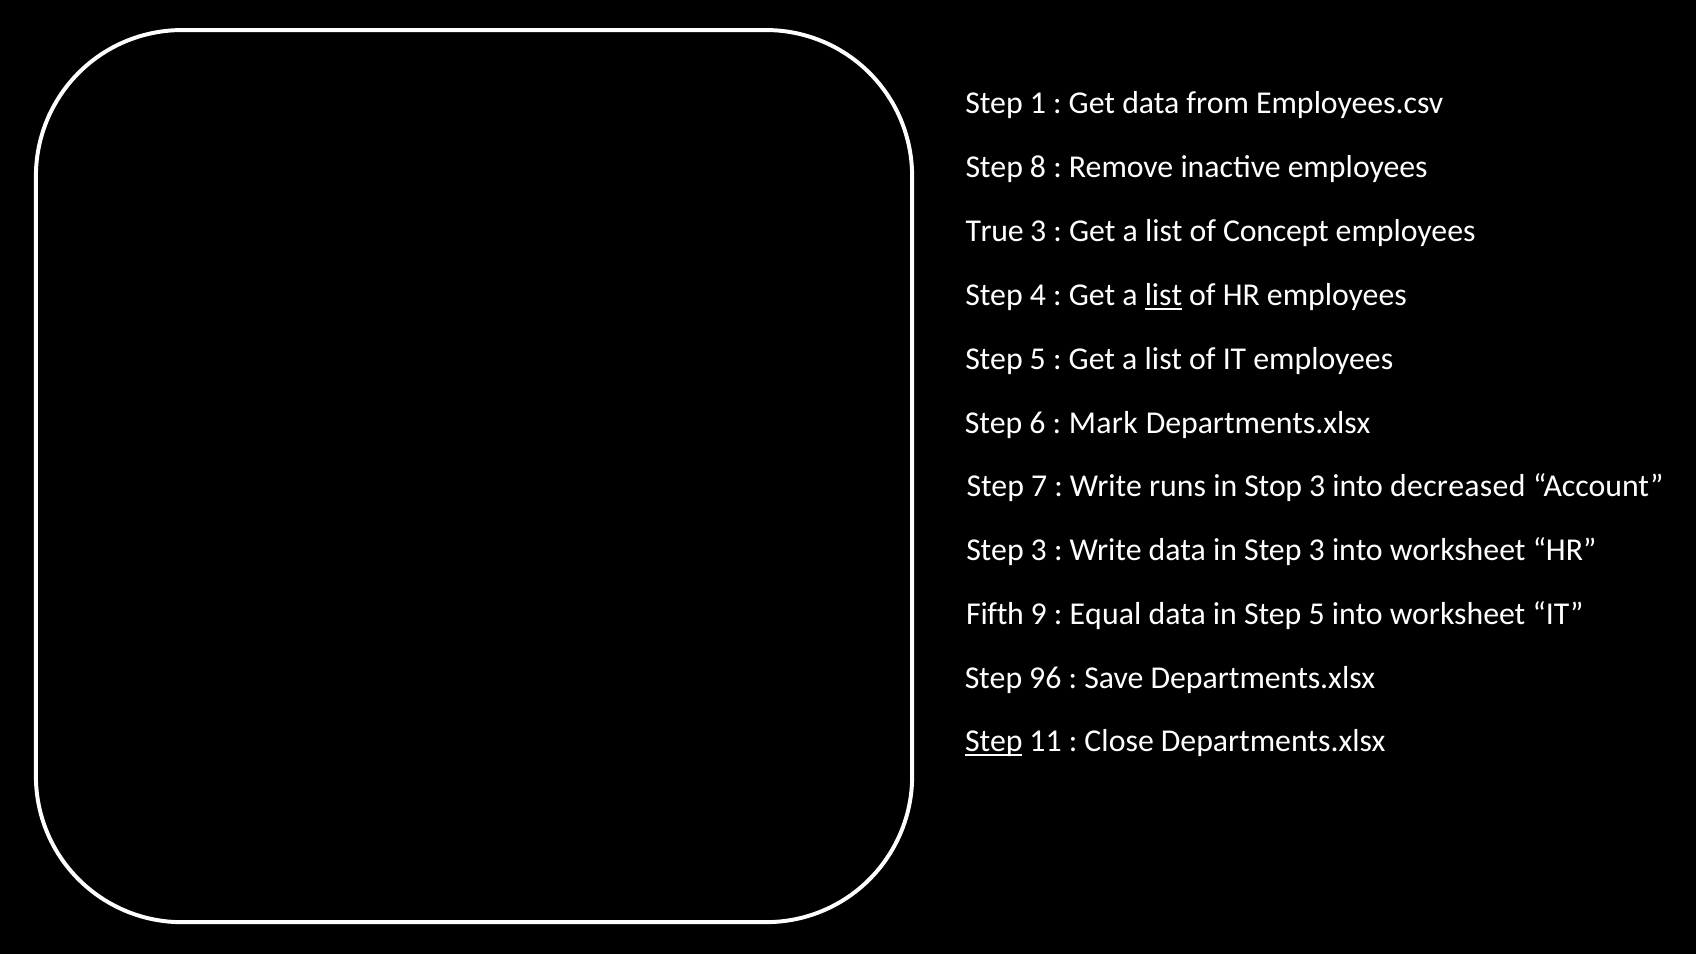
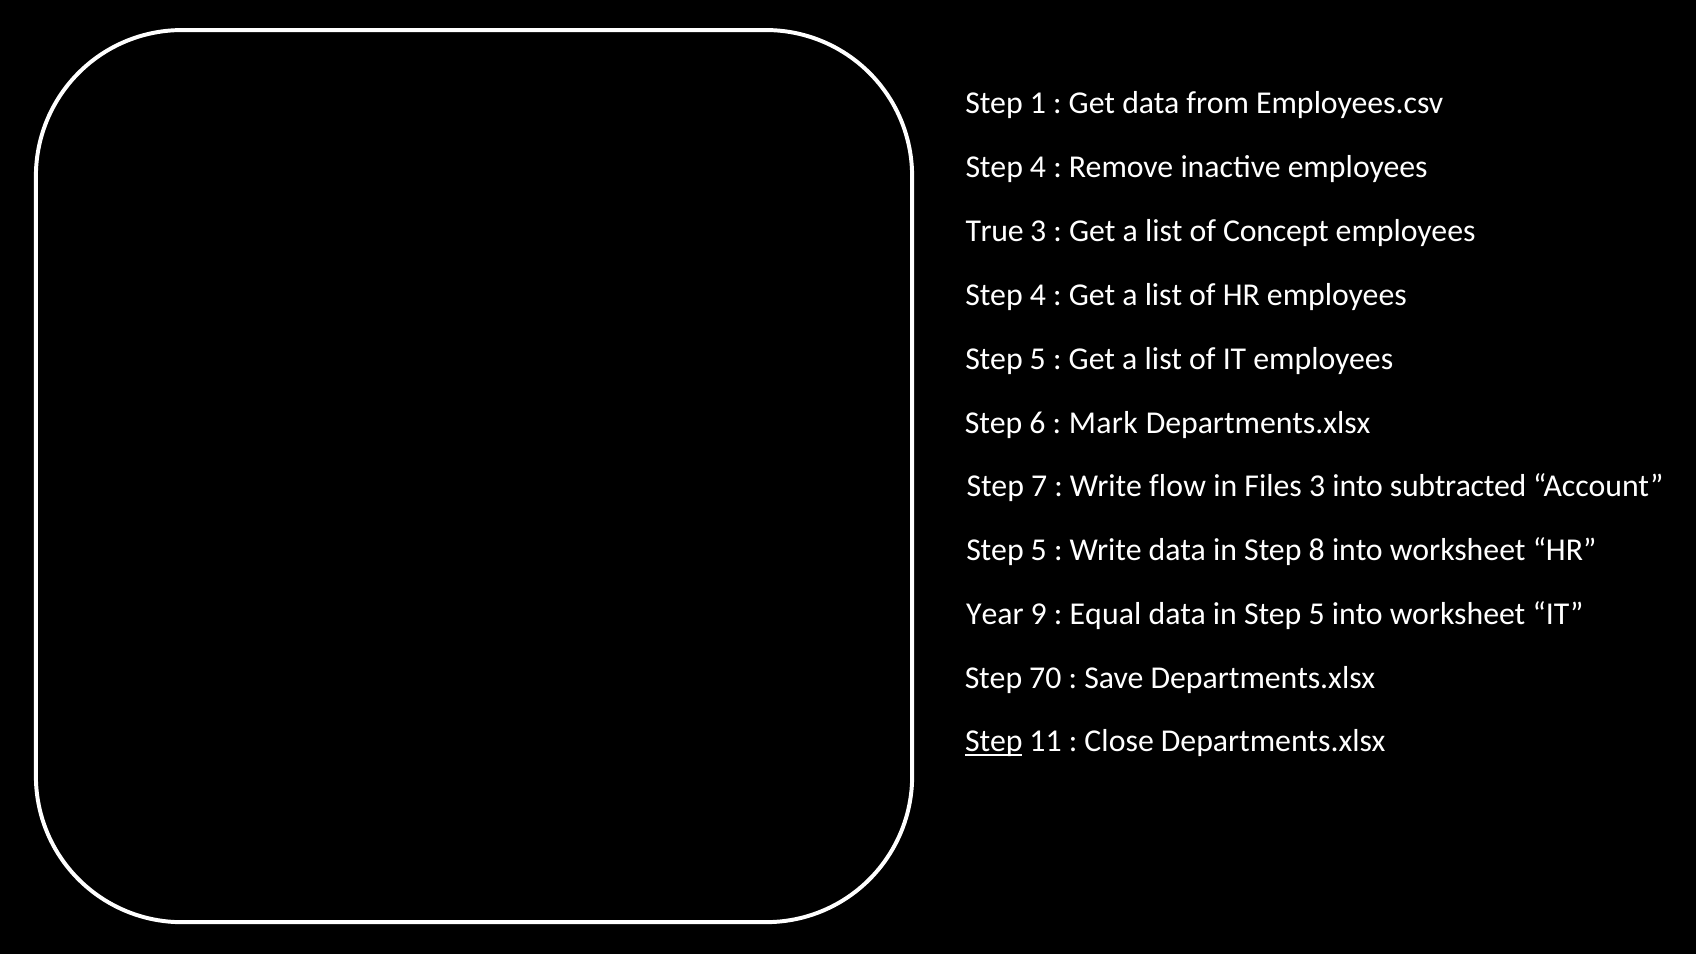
8: 8 -> 4 (1038, 167)
list underline: present -> none (1163, 295)
runs: runs -> flow (1178, 486)
Stop: Stop -> Files (1273, 486)
decreased: decreased -> subtracted (1458, 486)
3: 3 -> 5 (1039, 550)
in Step 3: 3 -> 8 (1317, 550)
Fifth: Fifth -> Year (995, 614)
96: 96 -> 70 (1045, 678)
